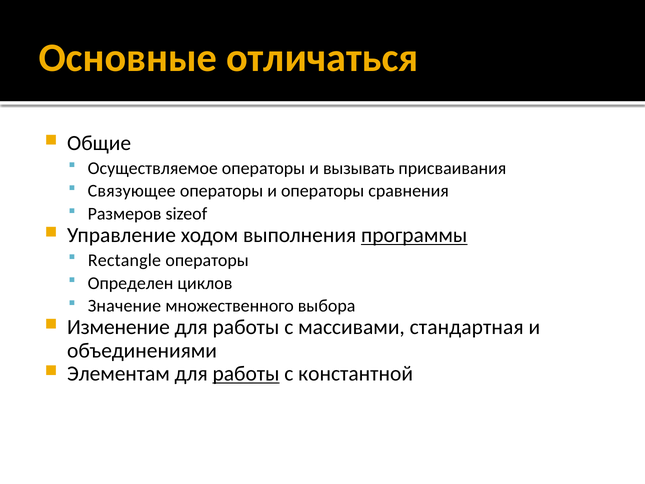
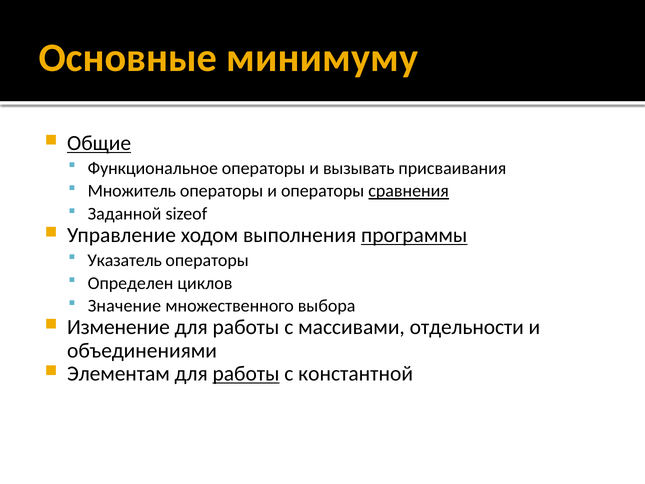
отличаться: отличаться -> минимуму (322, 58)
Общие underline: none -> present (99, 143)
Осуществляемое: Осуществляемое -> Функциональное (153, 168)
Связующее: Связующее -> Множитель (132, 191)
сравнения underline: none -> present (409, 191)
Размеров: Размеров -> Заданной (125, 214)
Rectangle: Rectangle -> Указатель (125, 260)
стандартная: стандартная -> отдельности (467, 327)
